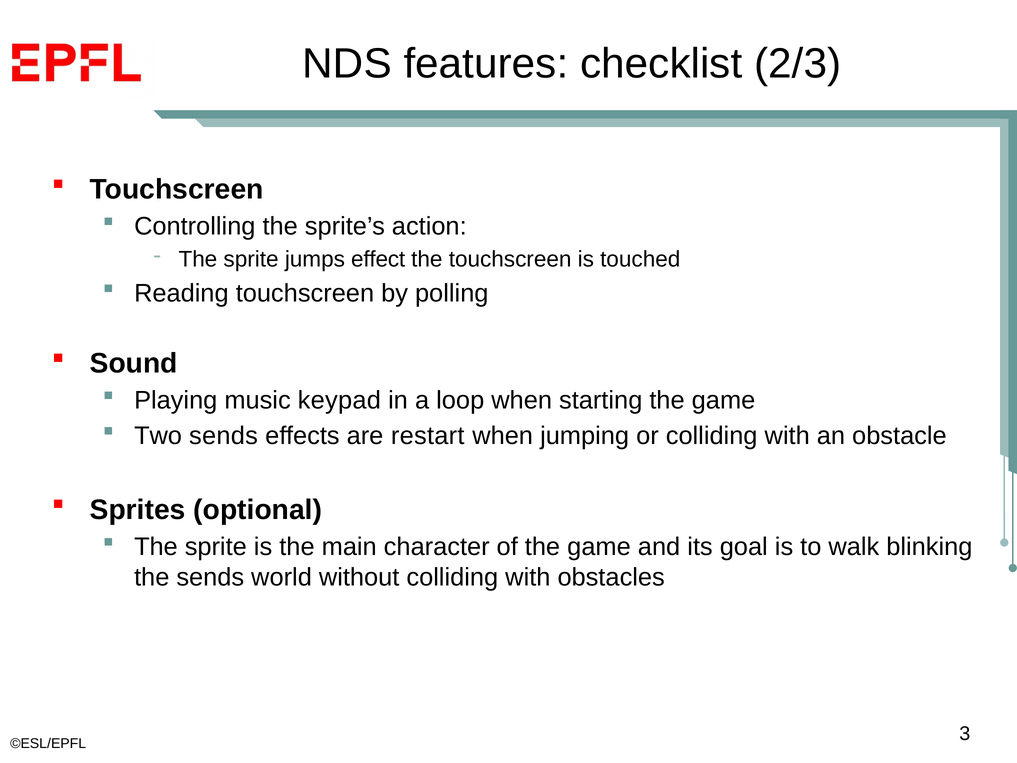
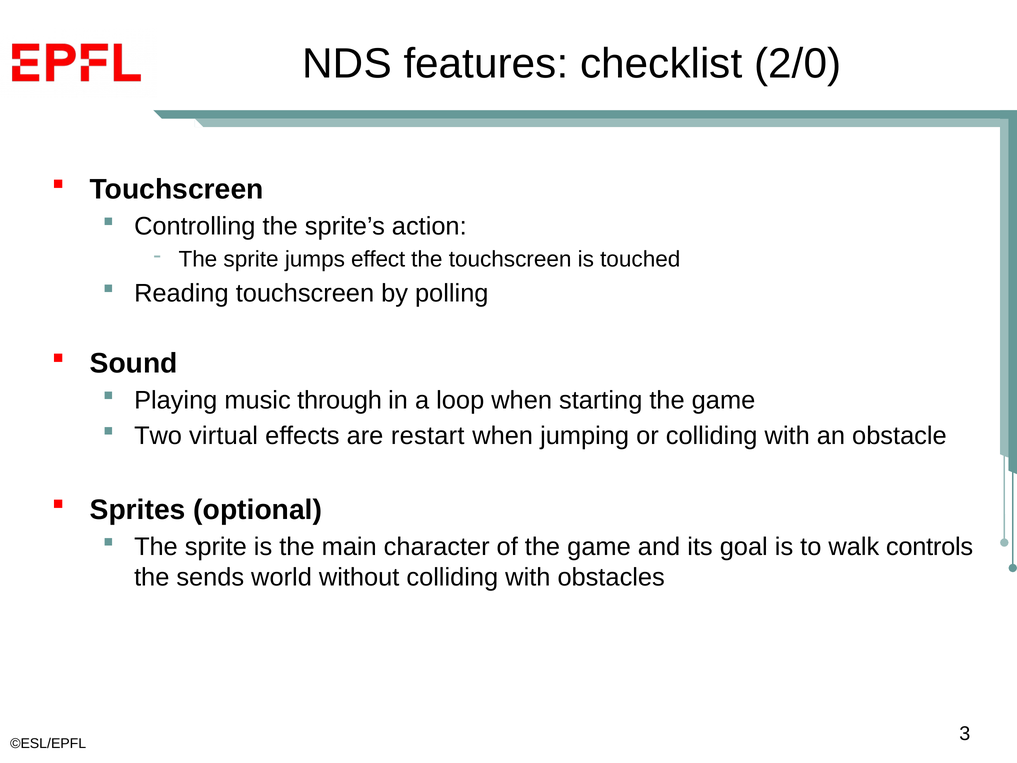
2/3: 2/3 -> 2/0 (798, 64)
keypad: keypad -> through (340, 400)
Two sends: sends -> virtual (224, 436)
blinking: blinking -> controls (930, 547)
